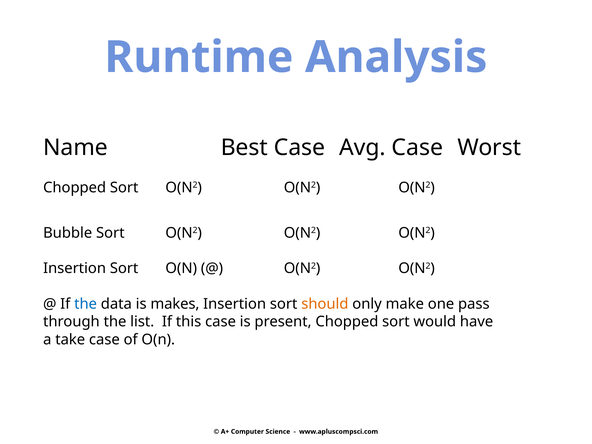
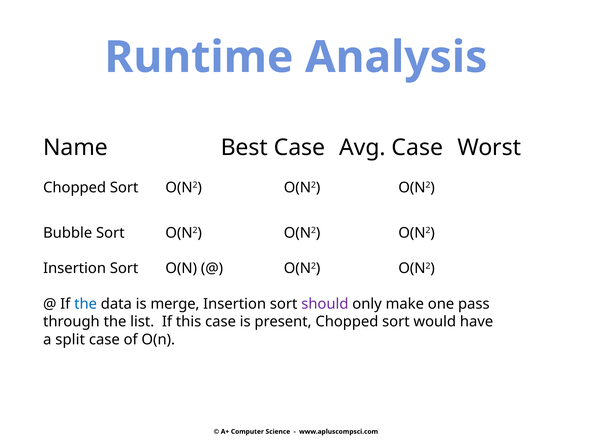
makes: makes -> merge (175, 304)
should colour: orange -> purple (325, 304)
take: take -> split (70, 339)
